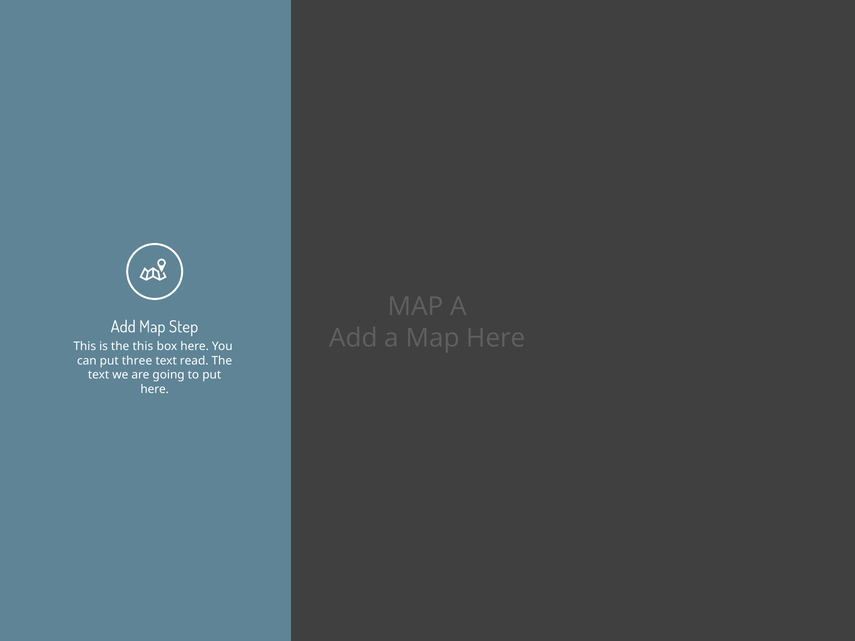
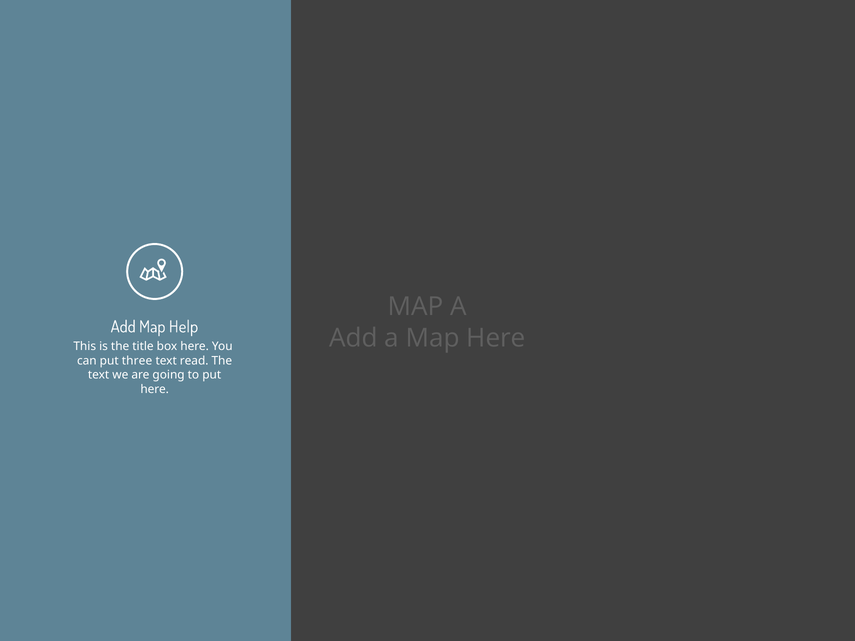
Step: Step -> Help (184, 327)
the this: this -> title (143, 347)
